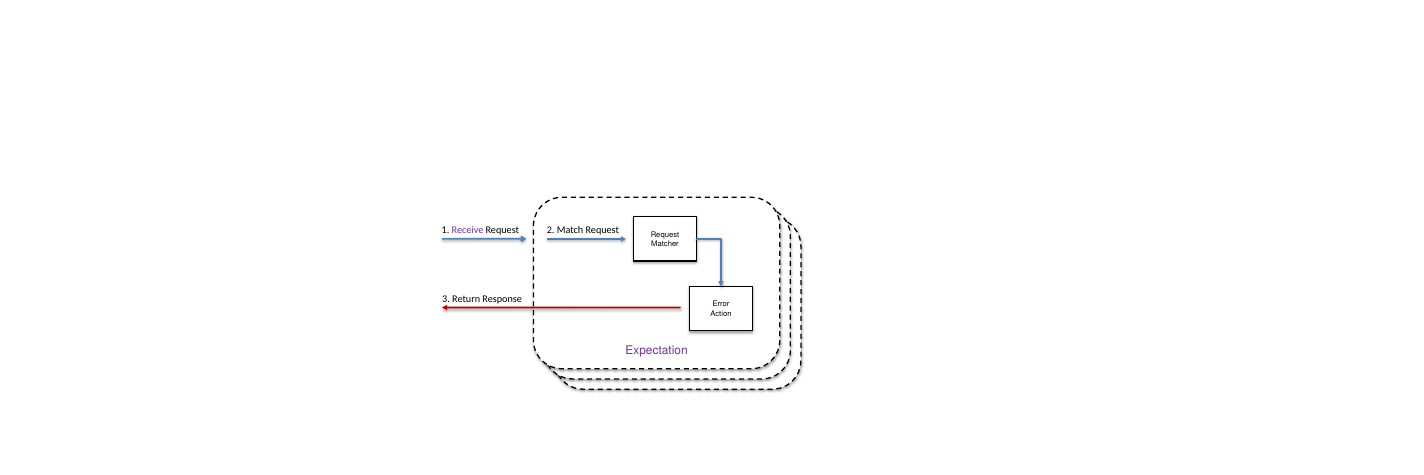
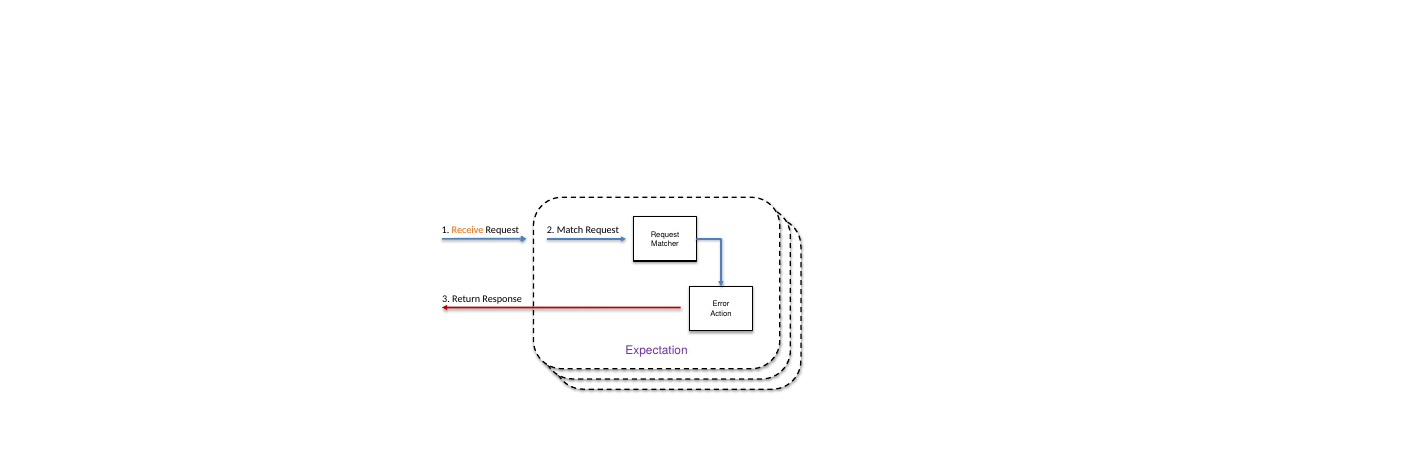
Receive colour: purple -> orange (468, 230)
